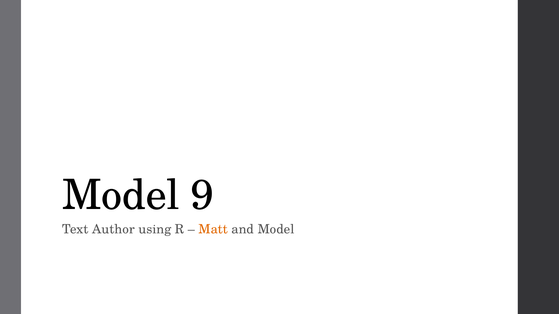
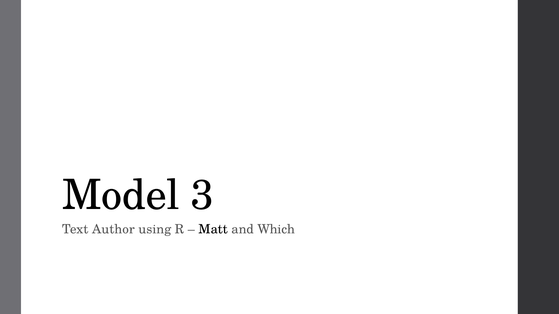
9: 9 -> 3 (202, 196)
Matt colour: orange -> black (213, 230)
and Model: Model -> Which (276, 230)
